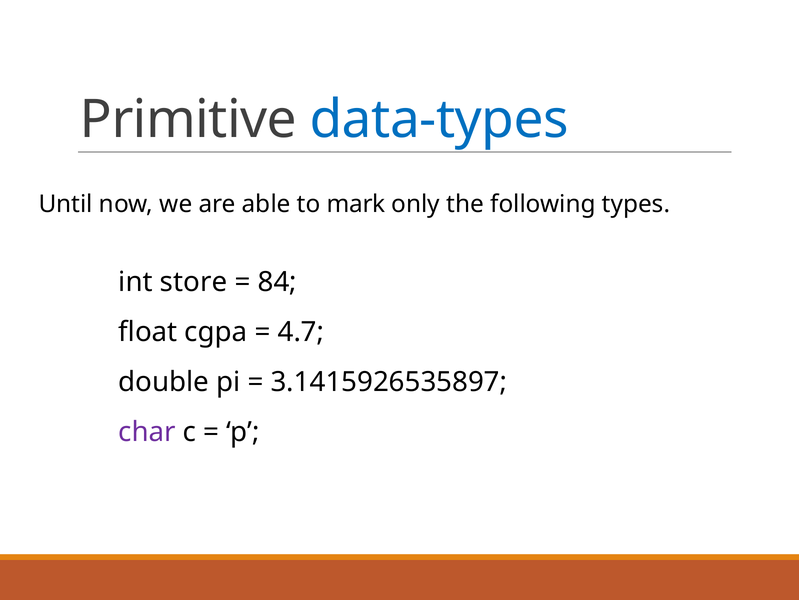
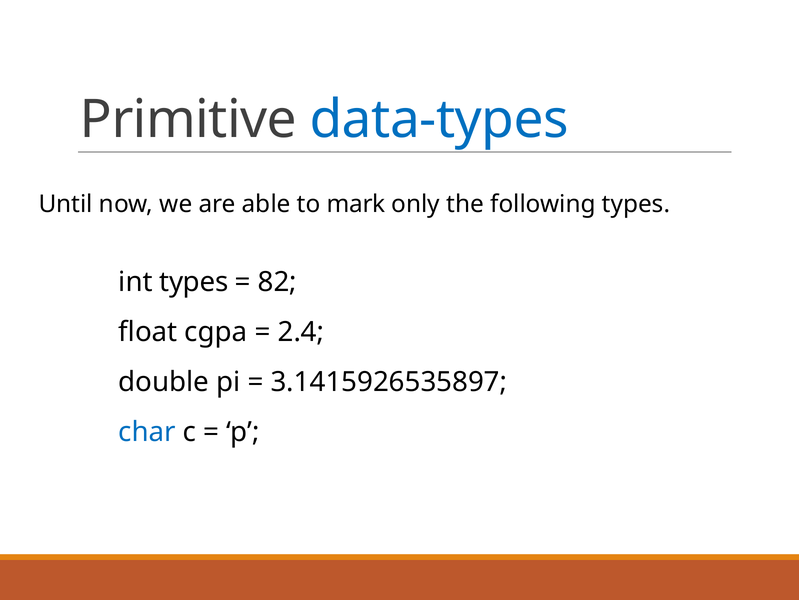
int store: store -> types (194, 282)
84: 84 -> 82 (277, 282)
4.7: 4.7 -> 2.4 (301, 332)
char colour: purple -> blue (147, 431)
